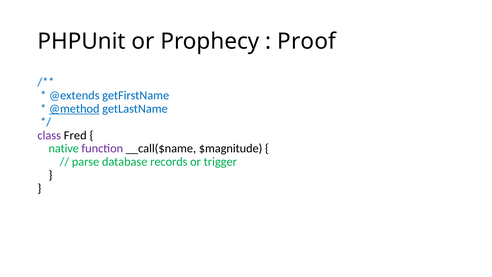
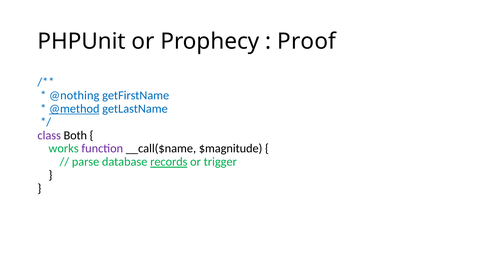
@extends: @extends -> @nothing (74, 95)
Fred: Fred -> Both (75, 135)
native: native -> works (64, 148)
records underline: none -> present (169, 162)
